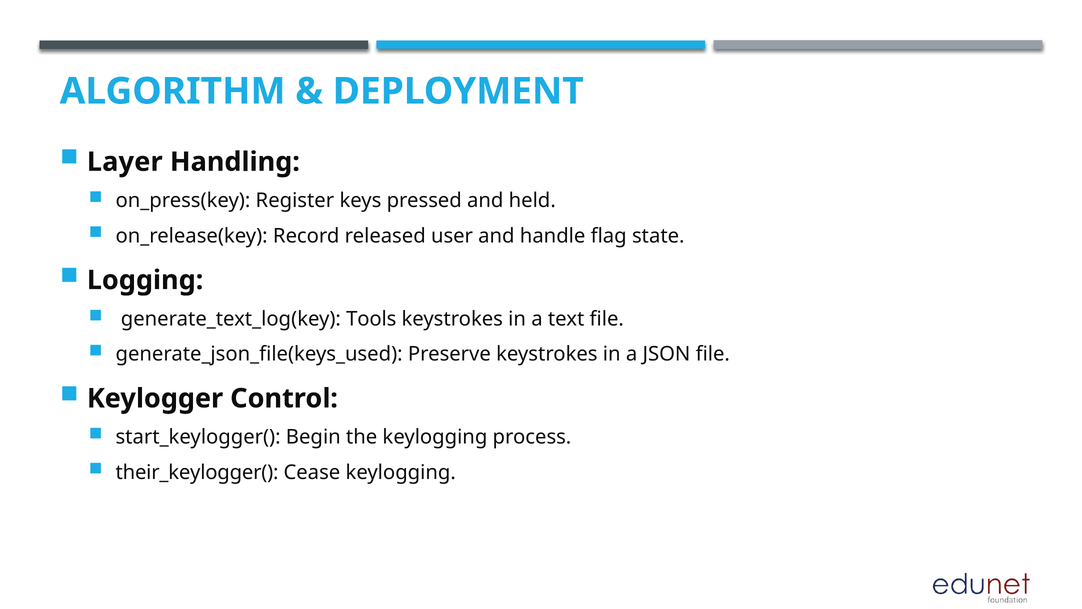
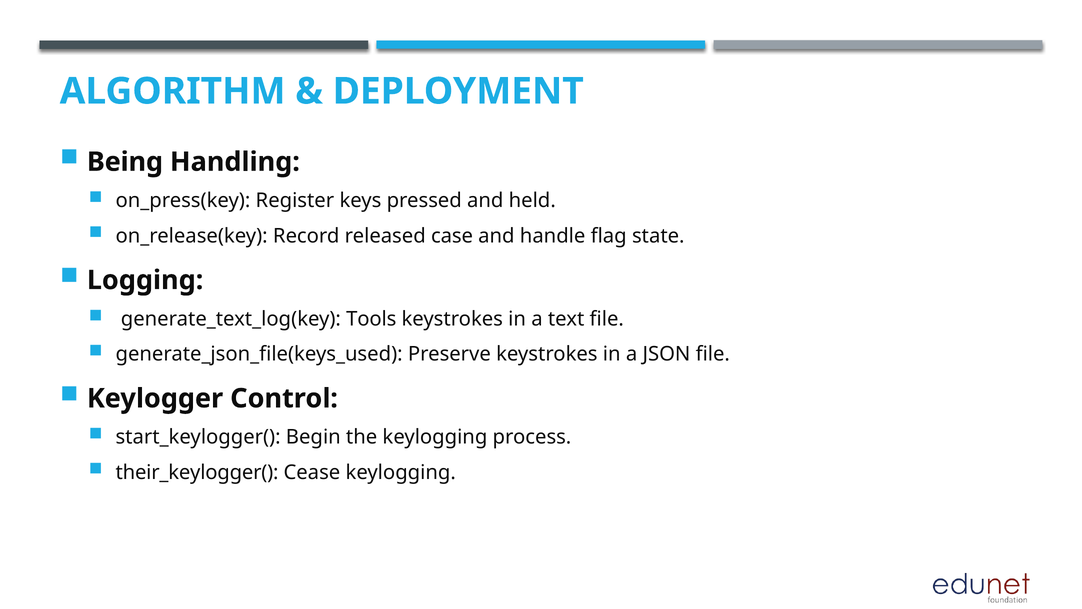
Layer: Layer -> Being (125, 162)
user: user -> case (452, 236)
